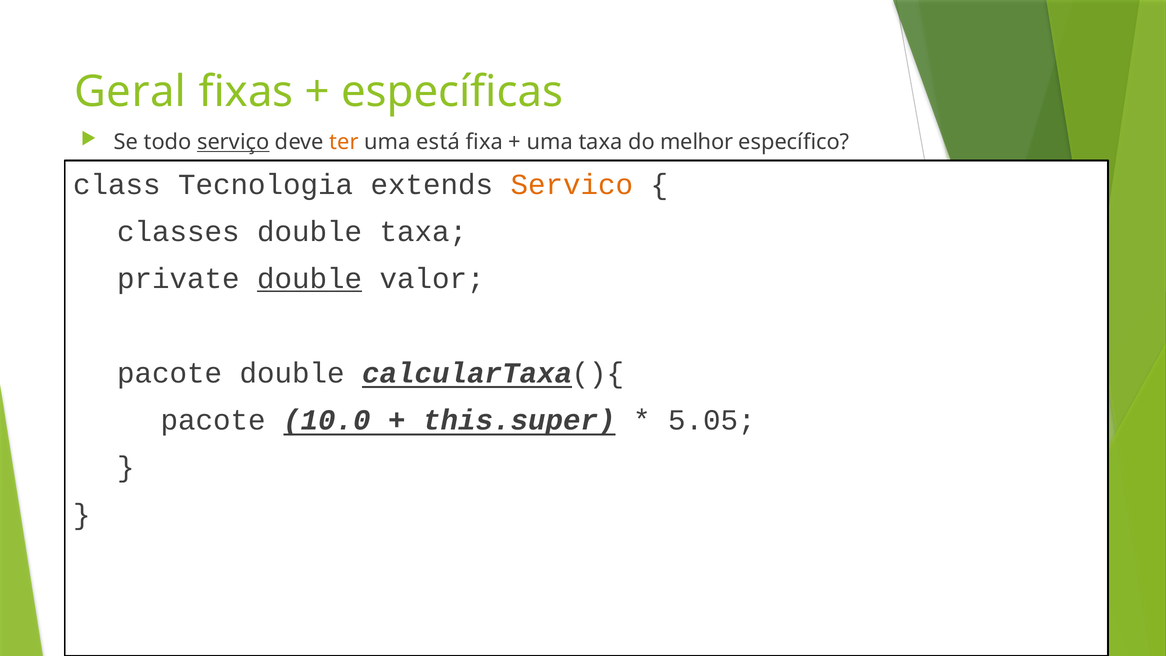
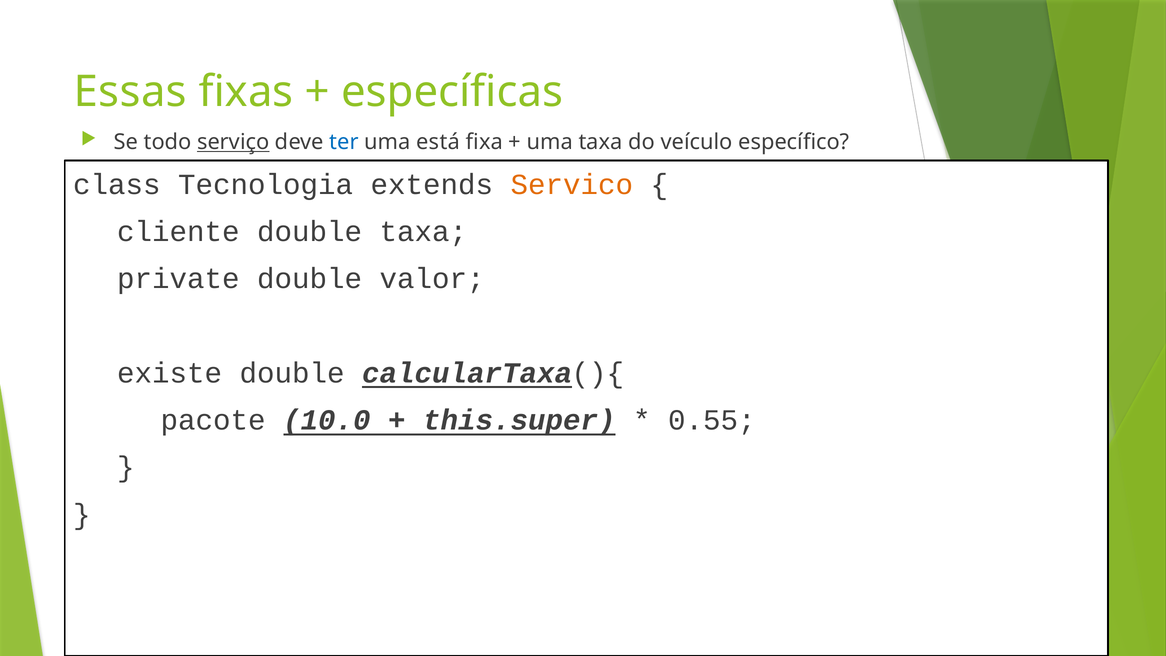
Geral: Geral -> Essas (130, 92)
ter colour: orange -> blue (344, 142)
melhor: melhor -> veículo (697, 142)
classes: classes -> cliente (178, 232)
double underline: present -> none (310, 279)
pacote: pacote -> existe (170, 373)
5.05: 5.05 -> 0.55 (712, 420)
